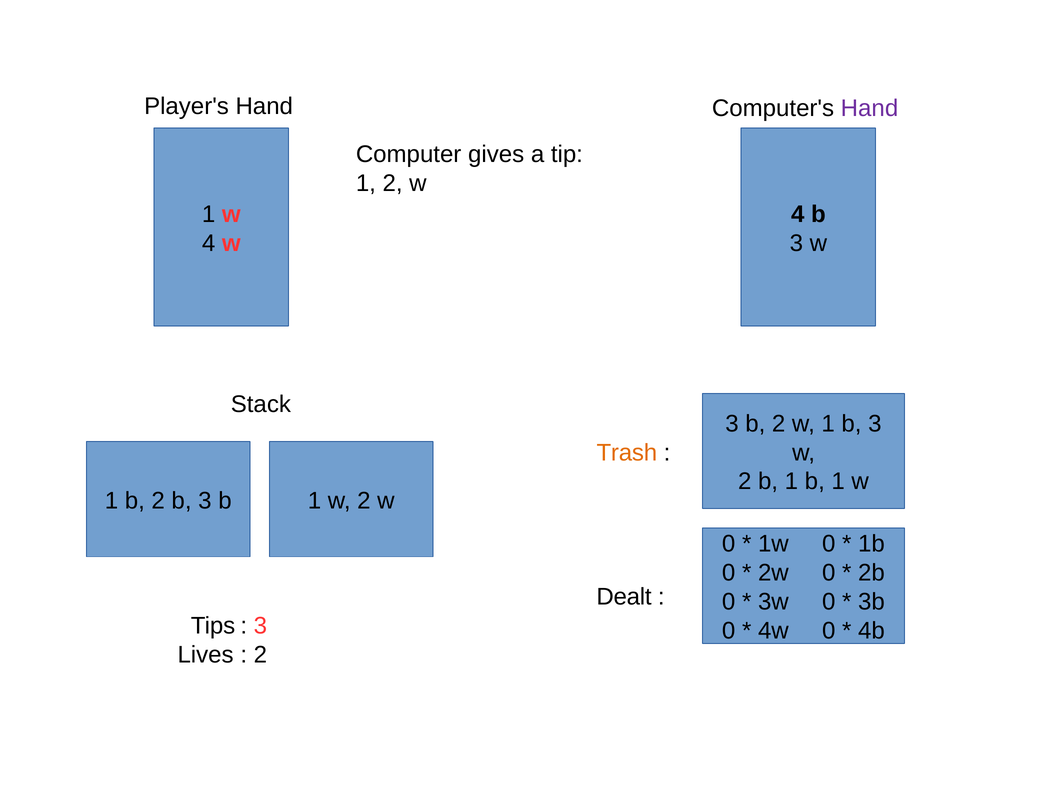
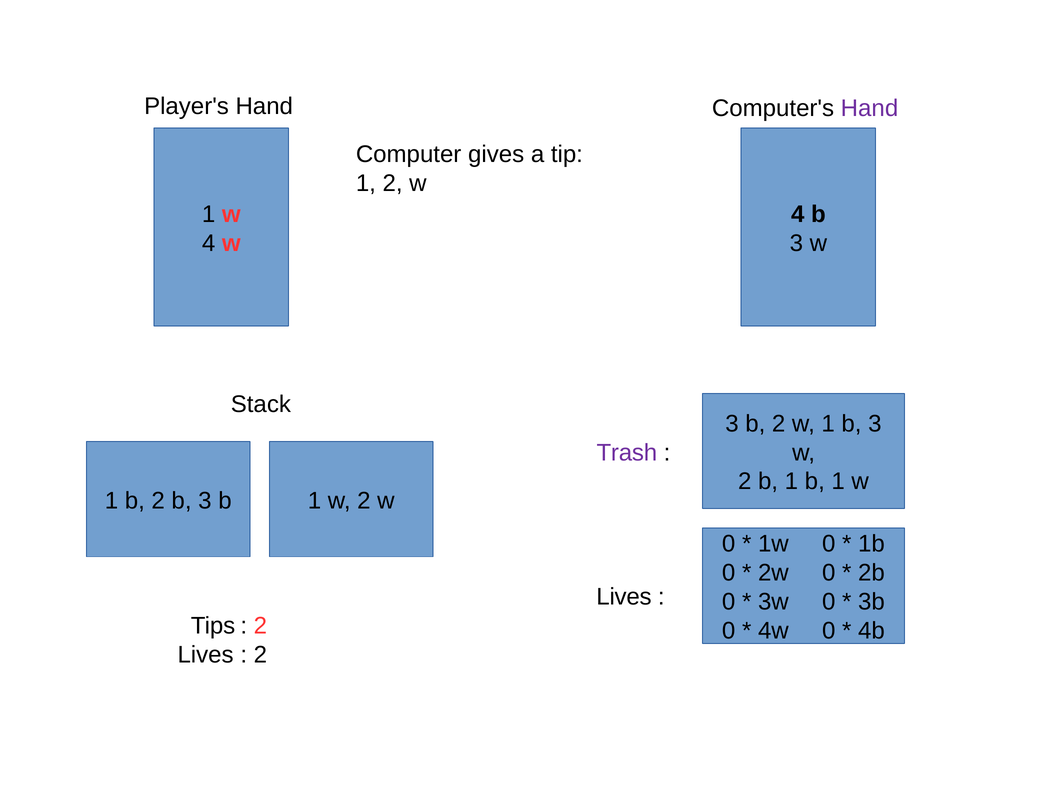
Trash colour: orange -> purple (627, 453)
Dealt: Dealt -> Lives (624, 597)
Tips 3: 3 -> 2 (260, 626)
